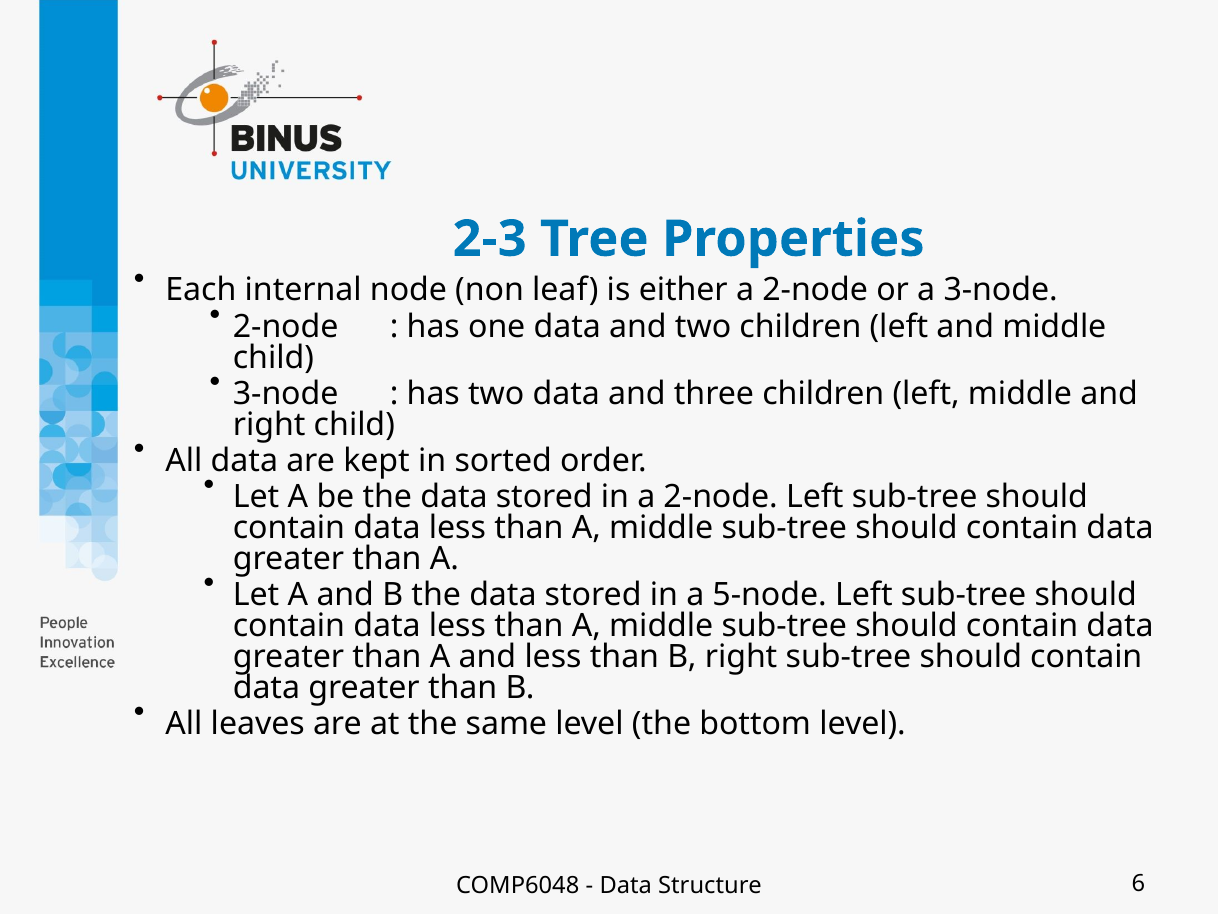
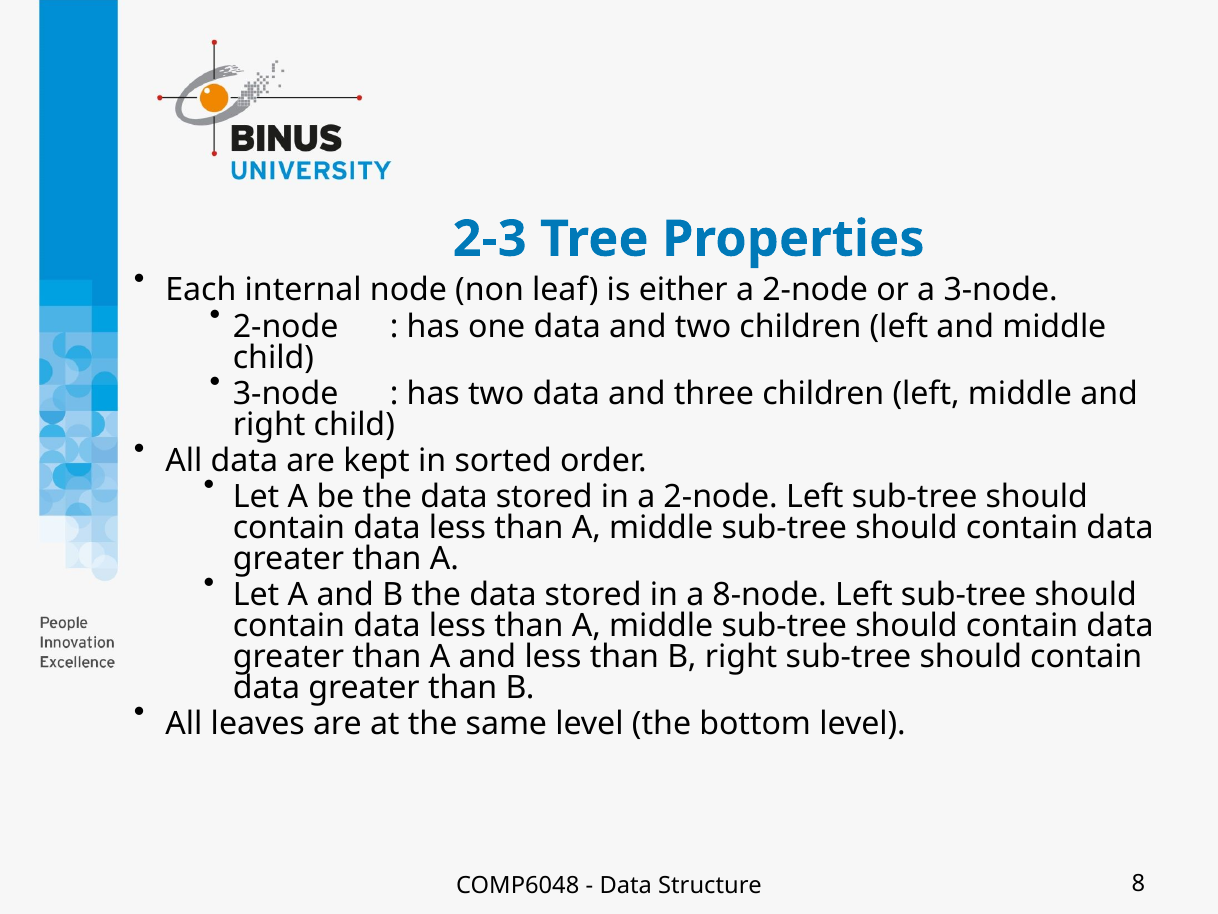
5-node: 5-node -> 8-node (770, 595)
6: 6 -> 8 (1138, 884)
